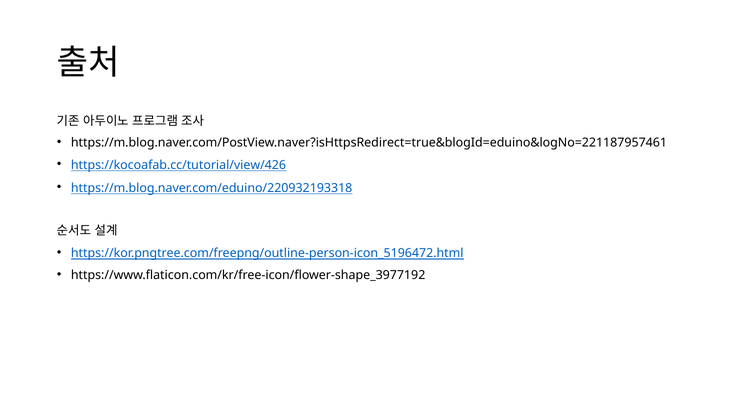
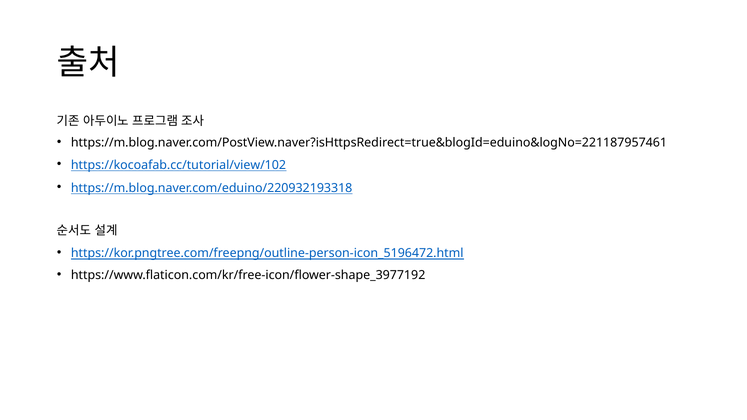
https://kocoafab.cc/tutorial/view/426: https://kocoafab.cc/tutorial/view/426 -> https://kocoafab.cc/tutorial/view/102 (178, 165)
